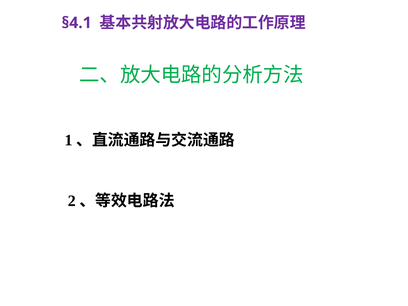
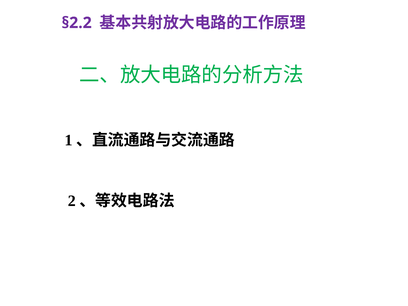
§4.1: §4.1 -> §2.2 (77, 23)
